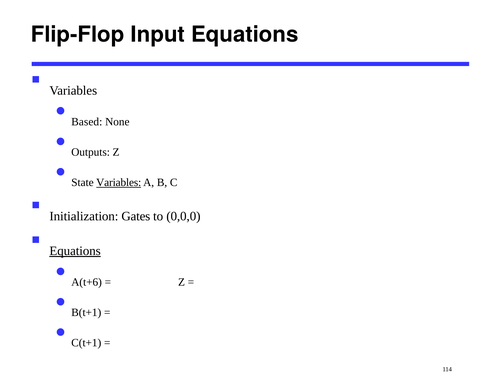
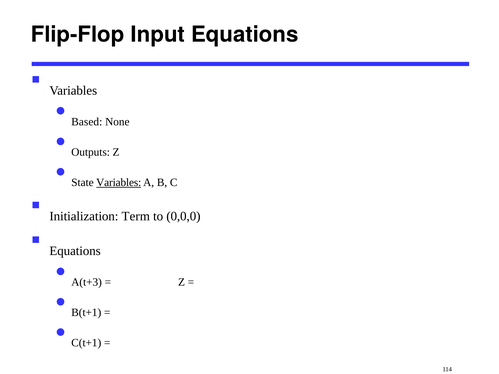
Gates: Gates -> Term (136, 216)
Equations underline: present -> none (75, 251)
A(t+6: A(t+6 -> A(t+3 (87, 282)
